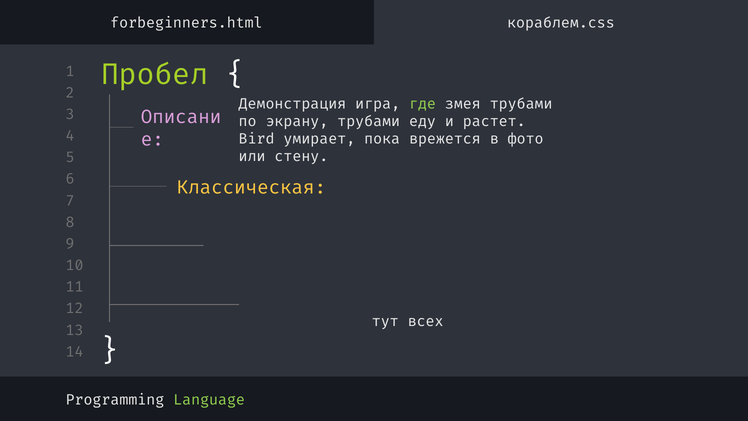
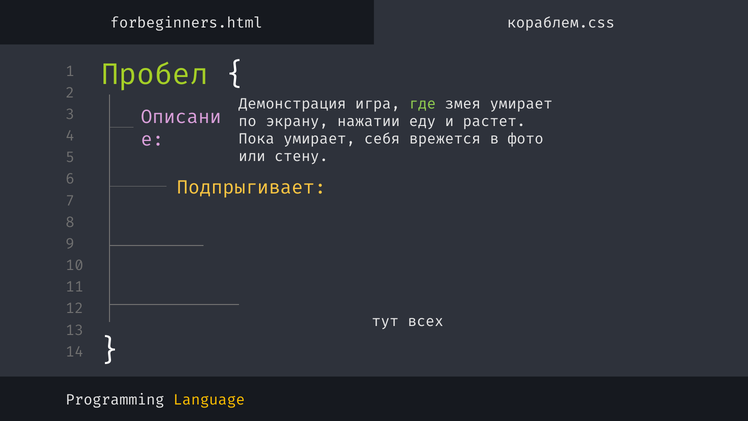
змея трубами: трубами -> умирает (521, 104)
экрану трубами: трубами -> нажатии (369, 122)
Bird: Bird -> Пока (257, 139)
пока: пока -> себя (382, 139)
Классическая: Классическая -> Подпрыгивает (251, 188)
Language colour: light green -> yellow (209, 400)
